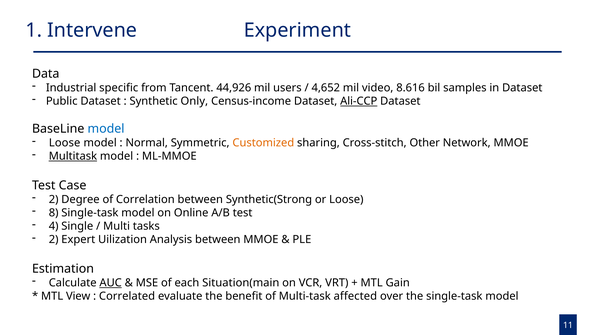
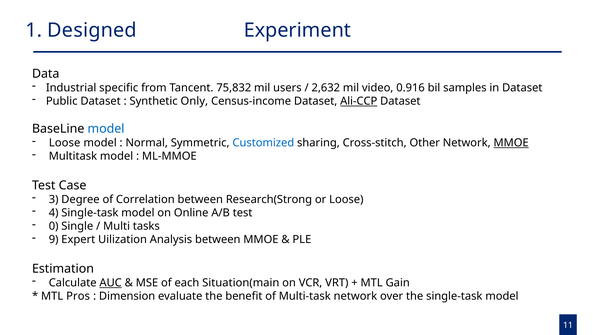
Intervene: Intervene -> Designed (92, 30)
44,926: 44,926 -> 75,832 (234, 88)
4,652: 4,652 -> 2,632 (326, 88)
8.616: 8.616 -> 0.916 (411, 88)
Customized colour: orange -> blue (263, 143)
MMOE underline: none -> present (511, 143)
Multitask underline: present -> none (73, 156)
2: 2 -> 3 (54, 199)
Synthetic(Strong: Synthetic(Strong -> Research(Strong (269, 199)
8: 8 -> 4 (54, 213)
4: 4 -> 0 (54, 226)
2: 2 -> 9 (54, 239)
View: View -> Pros (78, 296)
Correlated: Correlated -> Dimension (127, 296)
Multi-task affected: affected -> network (355, 296)
